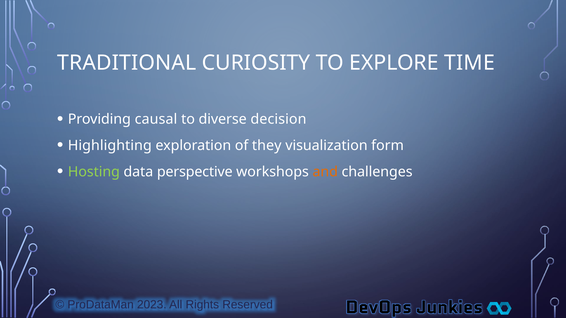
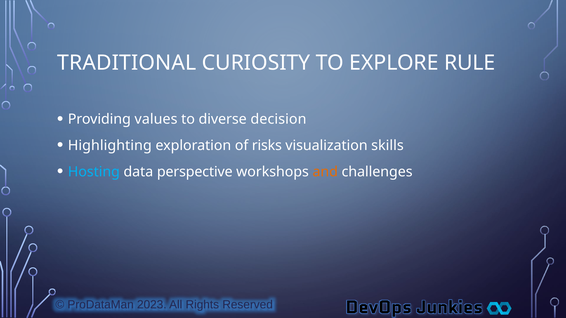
TIME: TIME -> RULE (470, 63)
causal: causal -> values (156, 119)
they: they -> risks (267, 146)
form: form -> skills (387, 146)
Hosting colour: light green -> light blue (94, 172)
